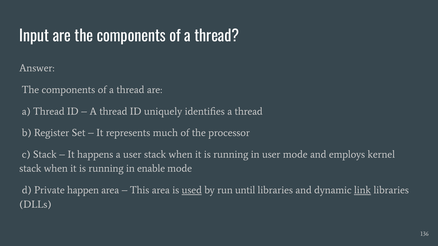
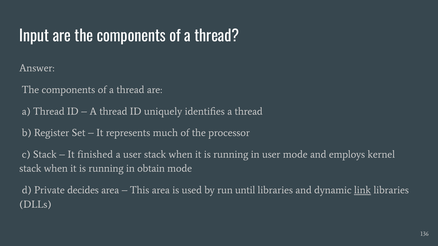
happens: happens -> finished (95, 155)
enable: enable -> obtain (151, 169)
happen: happen -> decides (83, 190)
used underline: present -> none (192, 190)
